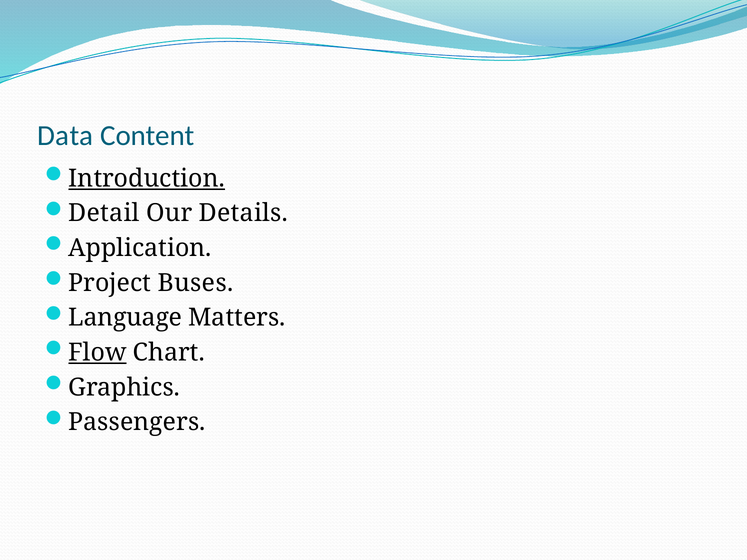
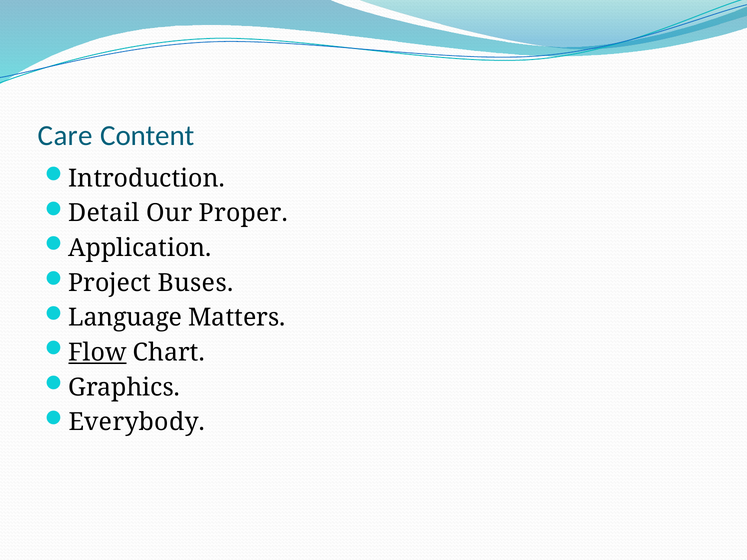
Data: Data -> Care (65, 135)
Introduction underline: present -> none (147, 178)
Details: Details -> Proper (243, 213)
Passengers: Passengers -> Everybody (137, 422)
